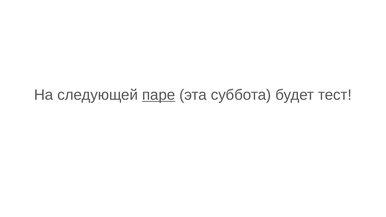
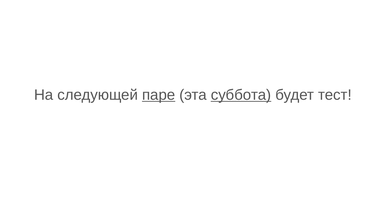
суббота underline: none -> present (241, 95)
